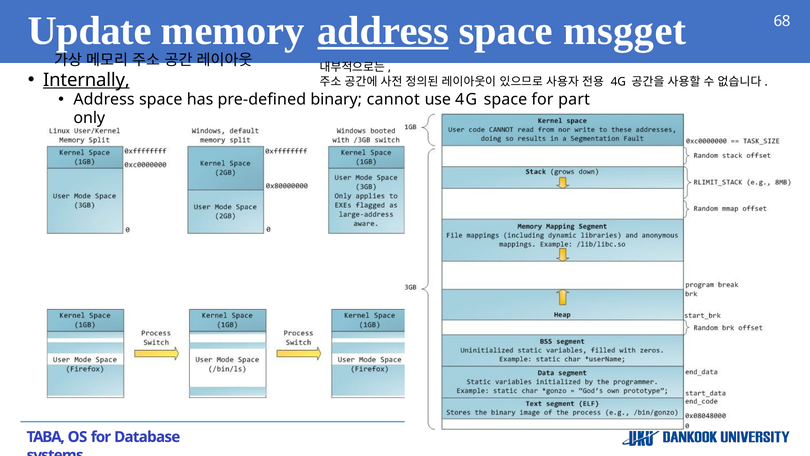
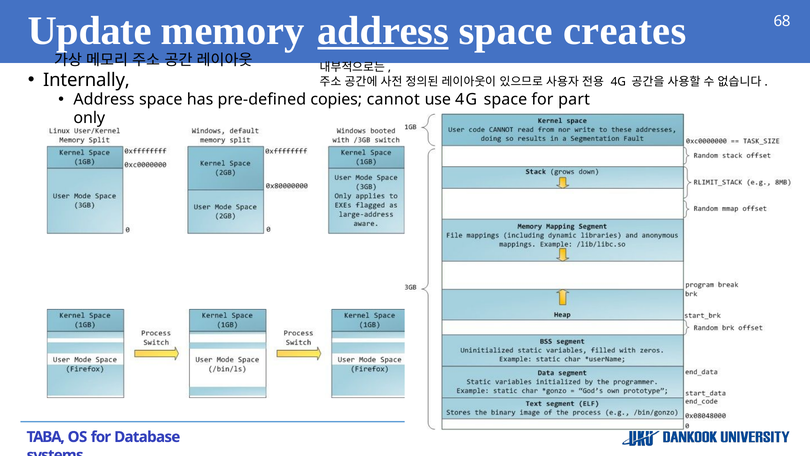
msgget: msgget -> creates (625, 31)
Internally underline: present -> none (86, 80)
binary: binary -> copies (336, 100)
